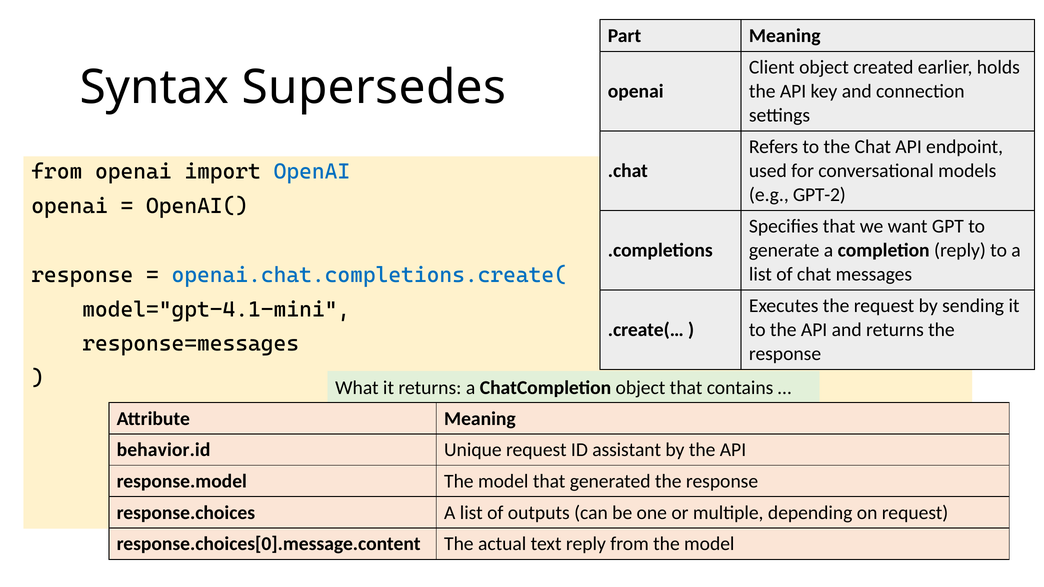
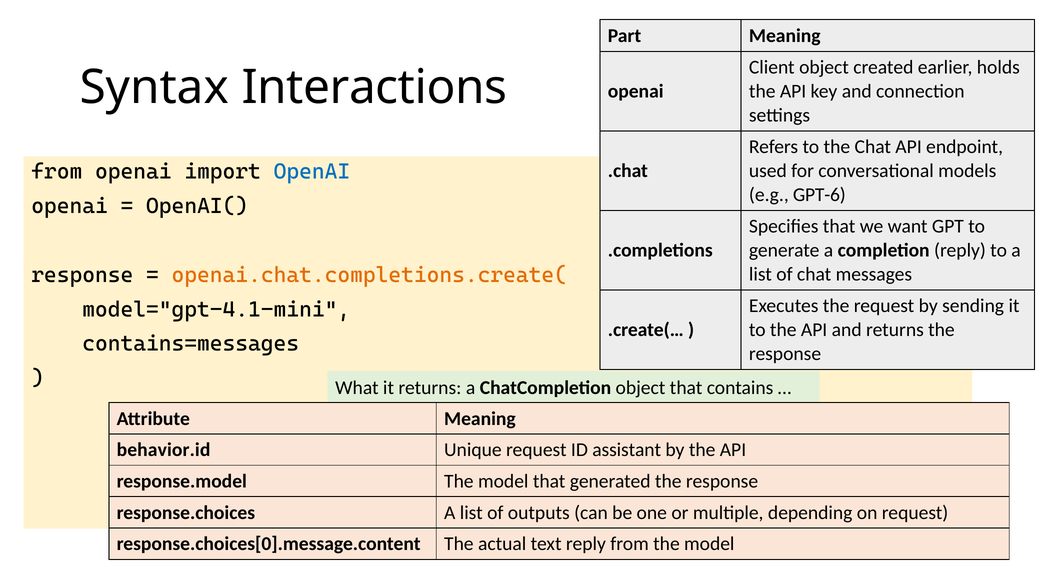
Supersedes: Supersedes -> Interactions (374, 88)
GPT-2: GPT-2 -> GPT-6 (819, 195)
openai.chat.completions.create( colour: blue -> orange (369, 275)
response=messages: response=messages -> contains=messages (191, 344)
